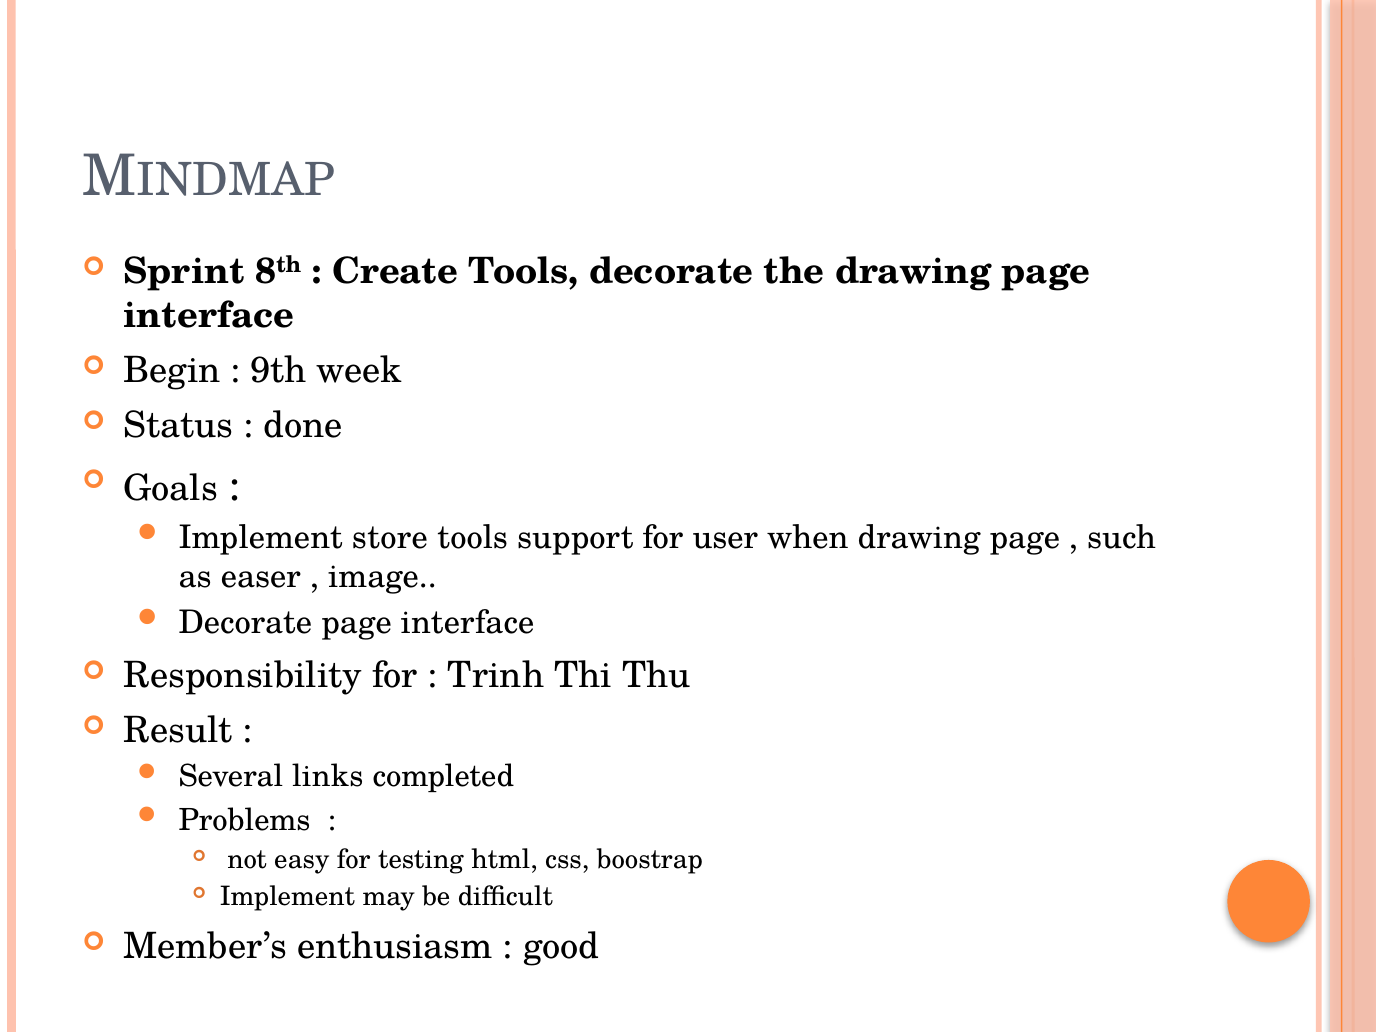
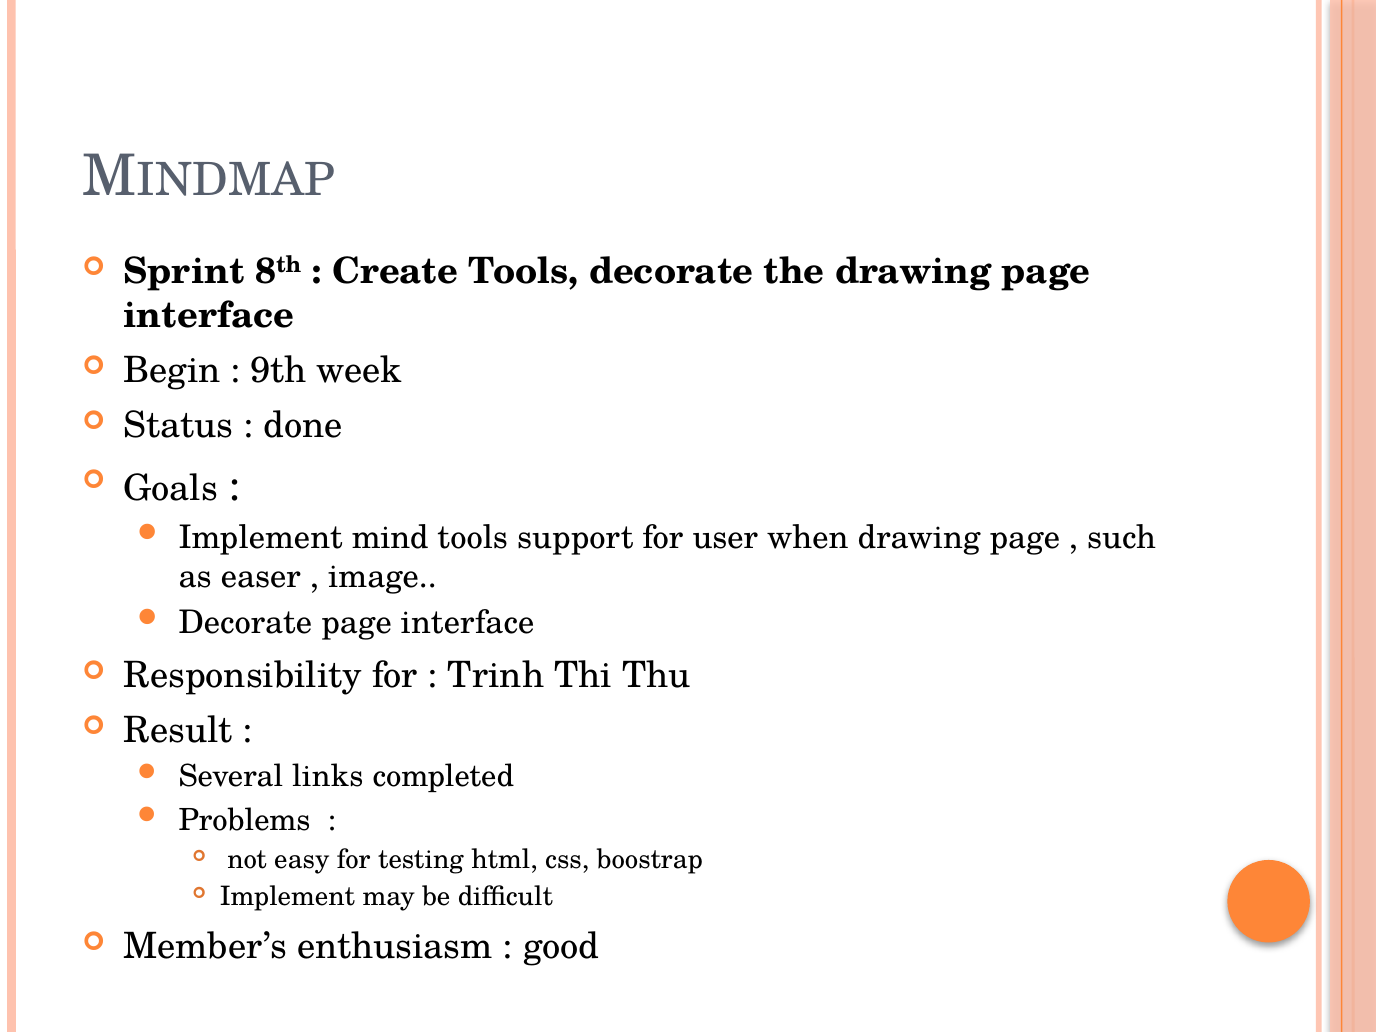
store: store -> mind (390, 538)
